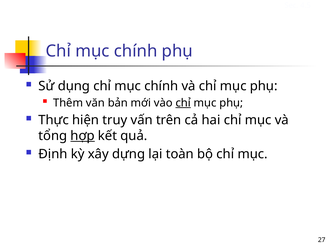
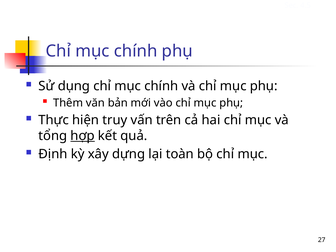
chỉ underline: present -> none (183, 103)
